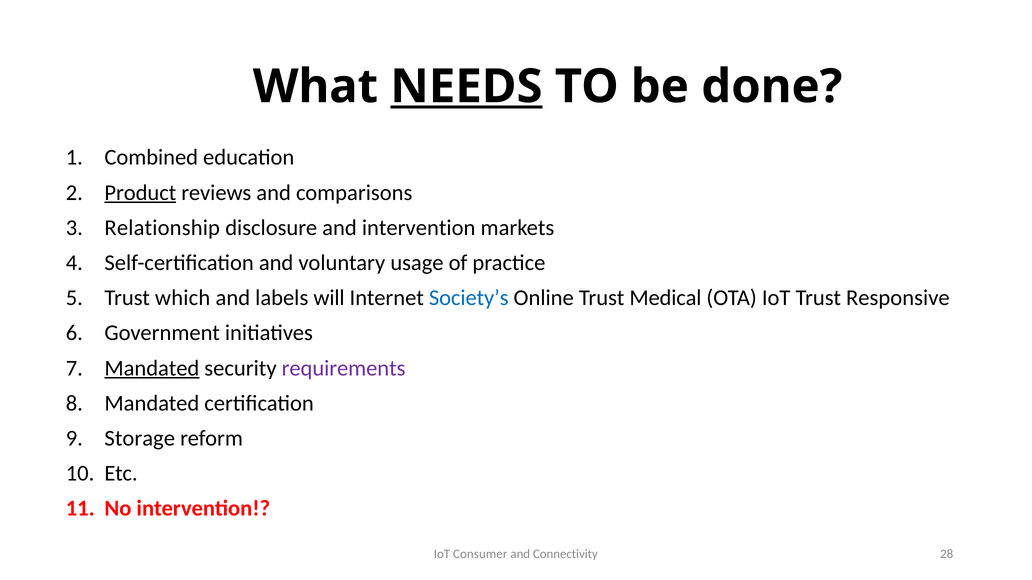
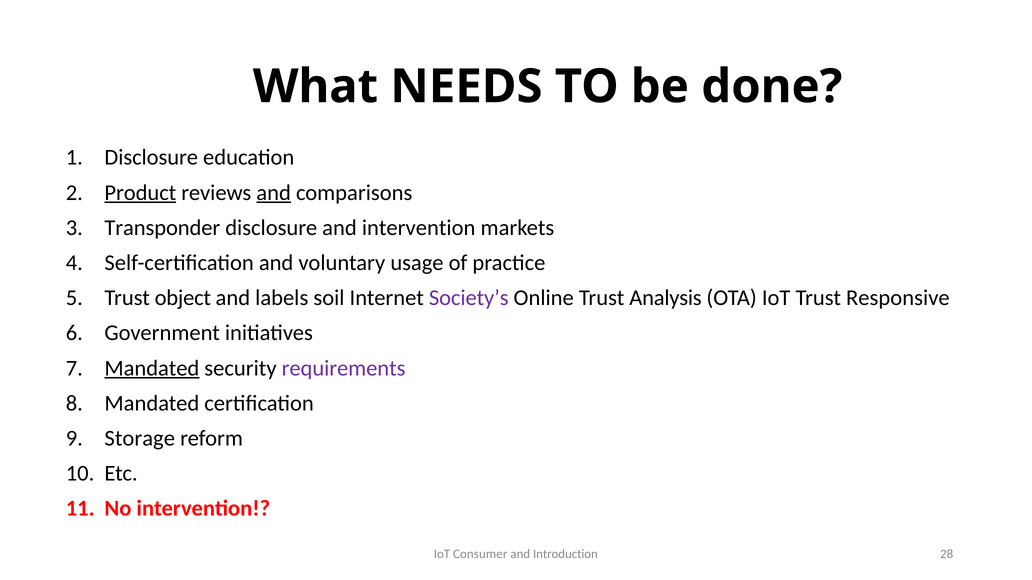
NEEDS underline: present -> none (466, 87)
Combined: Combined -> Disclosure (151, 158)
and underline: none -> present (274, 193)
Relationship: Relationship -> Transponder (162, 228)
which: which -> object (183, 298)
will: will -> soil (329, 298)
Society’s colour: blue -> purple (469, 298)
Medical: Medical -> Analysis (666, 298)
Connectivity: Connectivity -> Introduction (565, 554)
